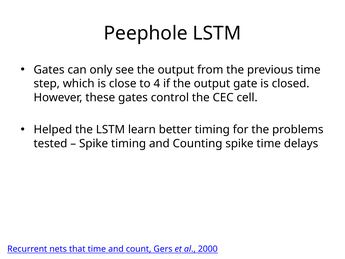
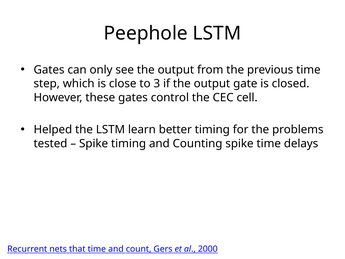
4: 4 -> 3 (157, 84)
